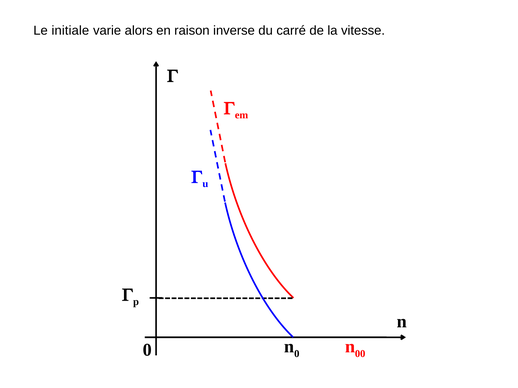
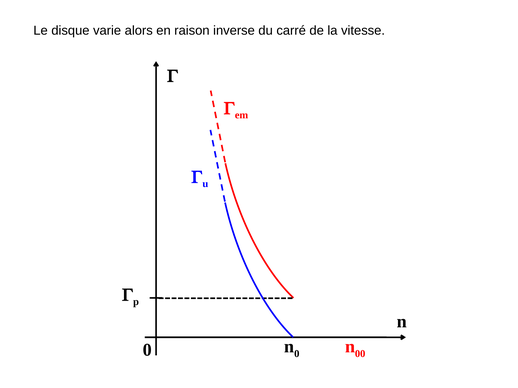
initiale: initiale -> disque (70, 31)
